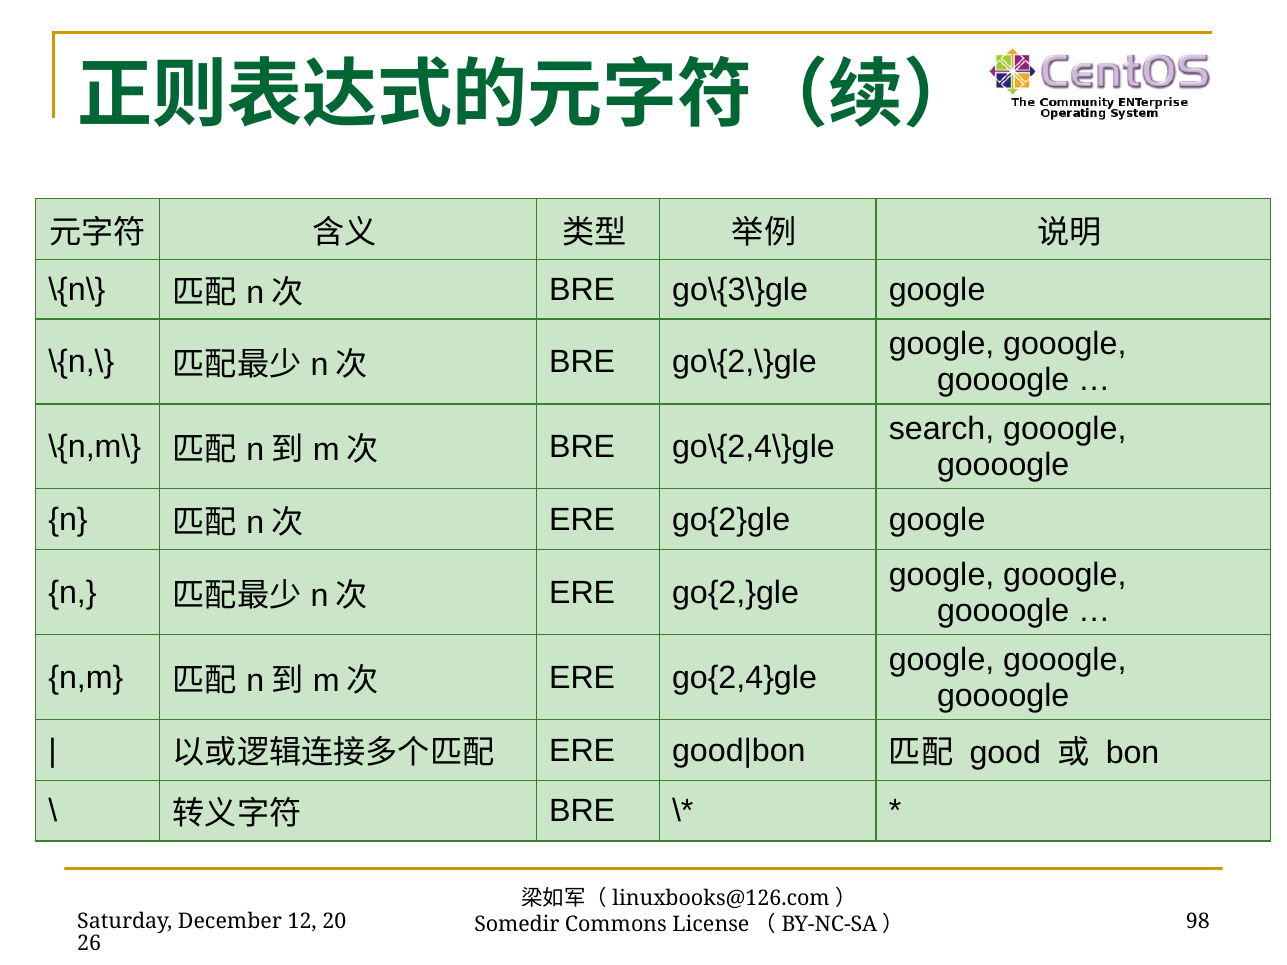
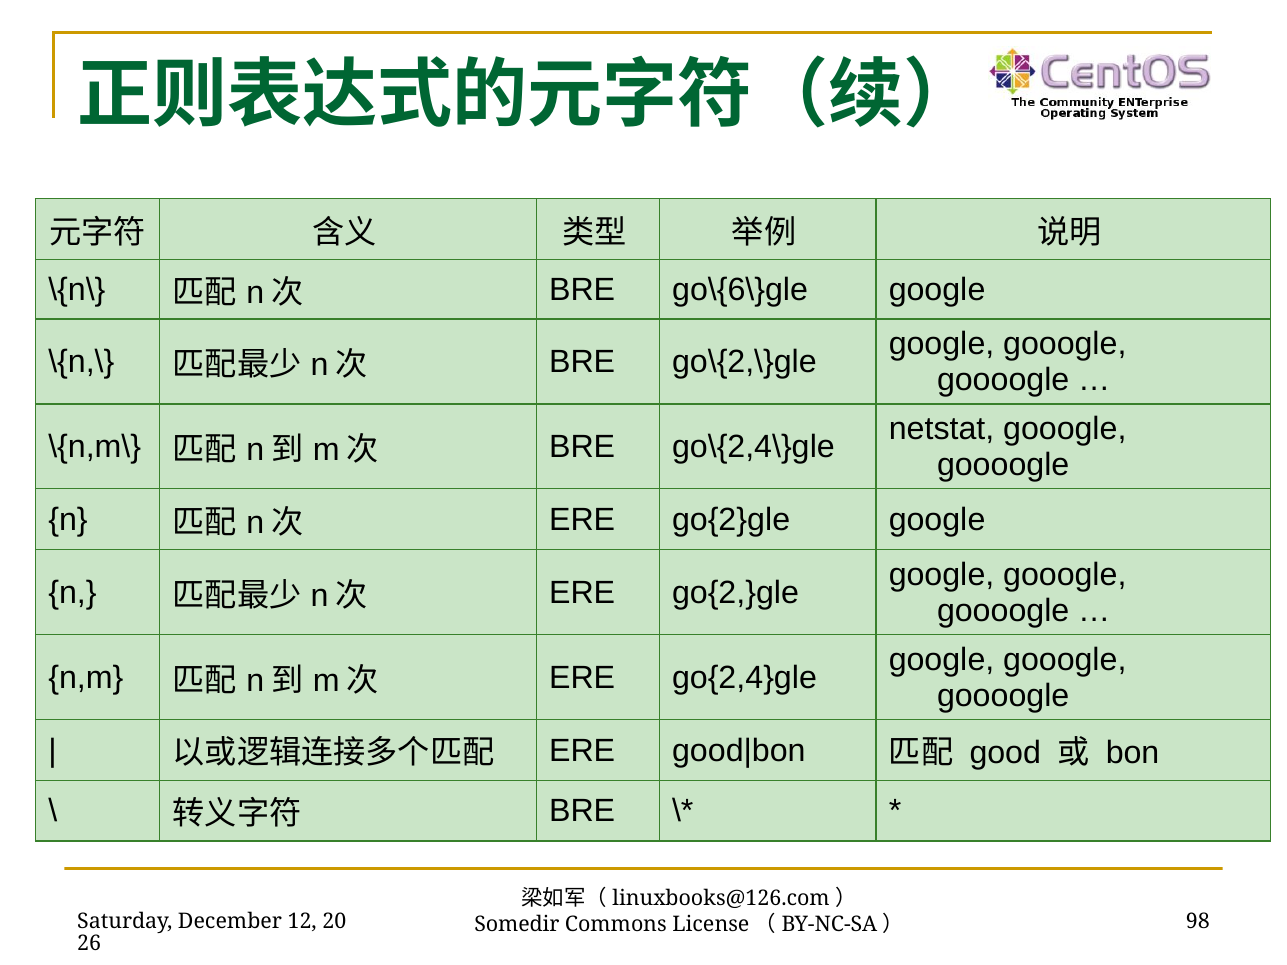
go\{3\}gle: go\{3\}gle -> go\{6\}gle (740, 290)
search: search -> netstat (942, 429)
